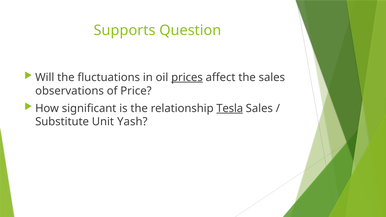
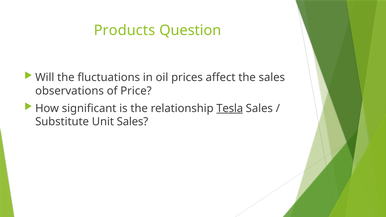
Supports: Supports -> Products (125, 30)
prices underline: present -> none (187, 77)
Unit Yash: Yash -> Sales (132, 122)
